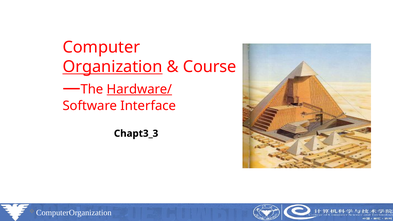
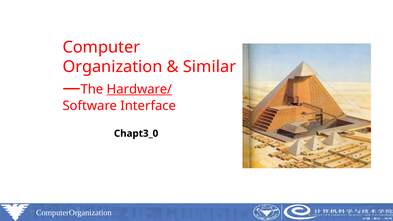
Organization underline: present -> none (112, 67)
Course: Course -> Similar (210, 67)
Chapt3_3: Chapt3_3 -> Chapt3_0 (136, 134)
